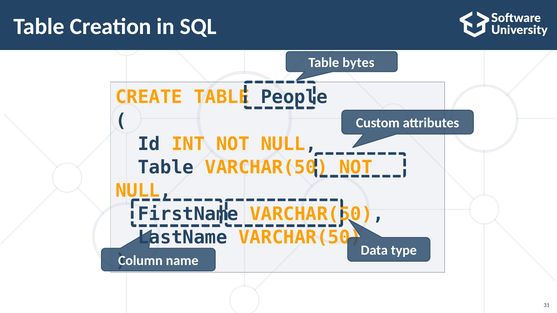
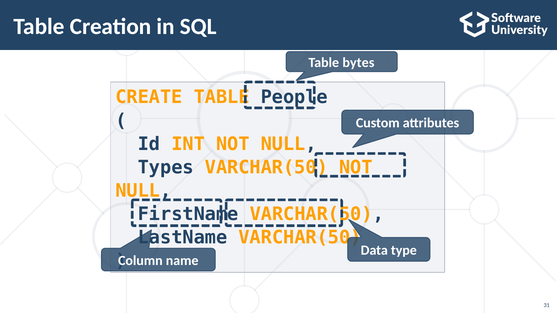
Table: Table -> Types (166, 167)
